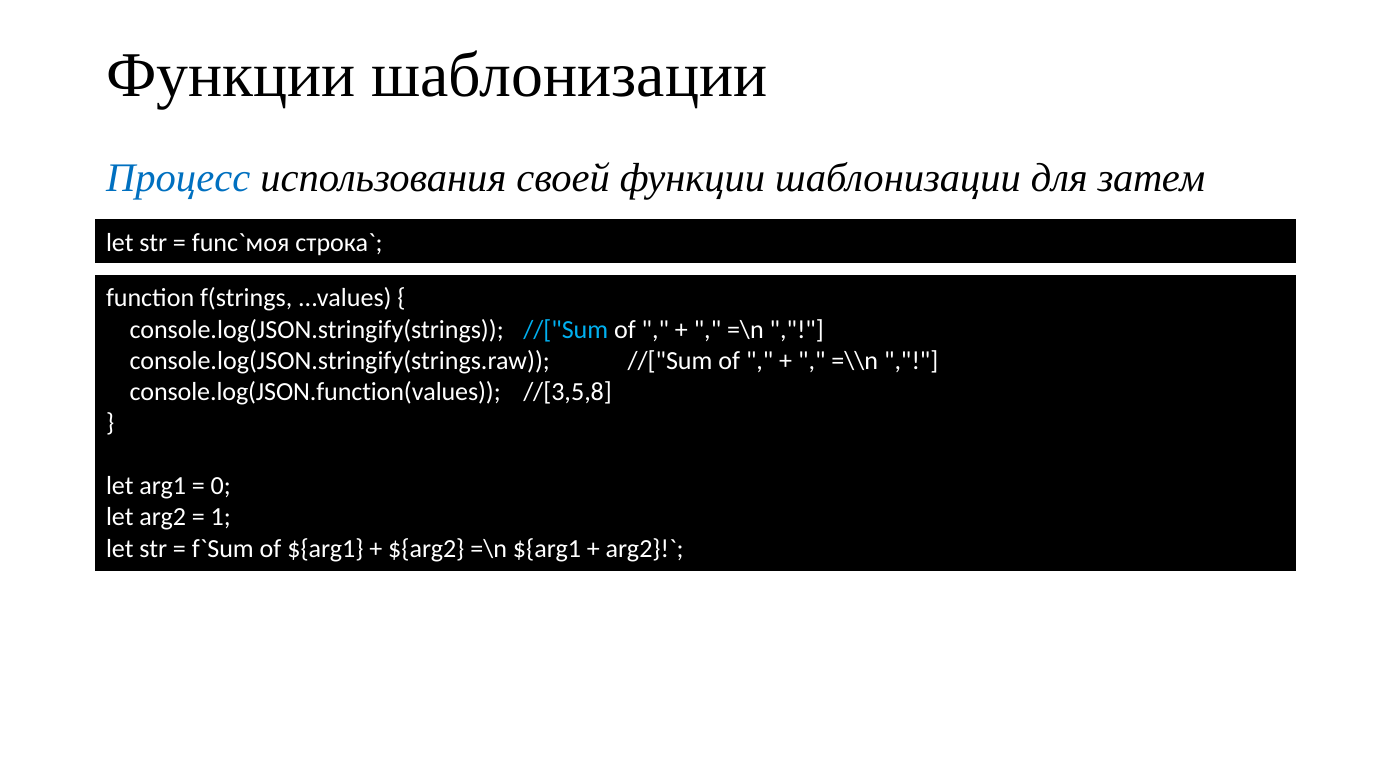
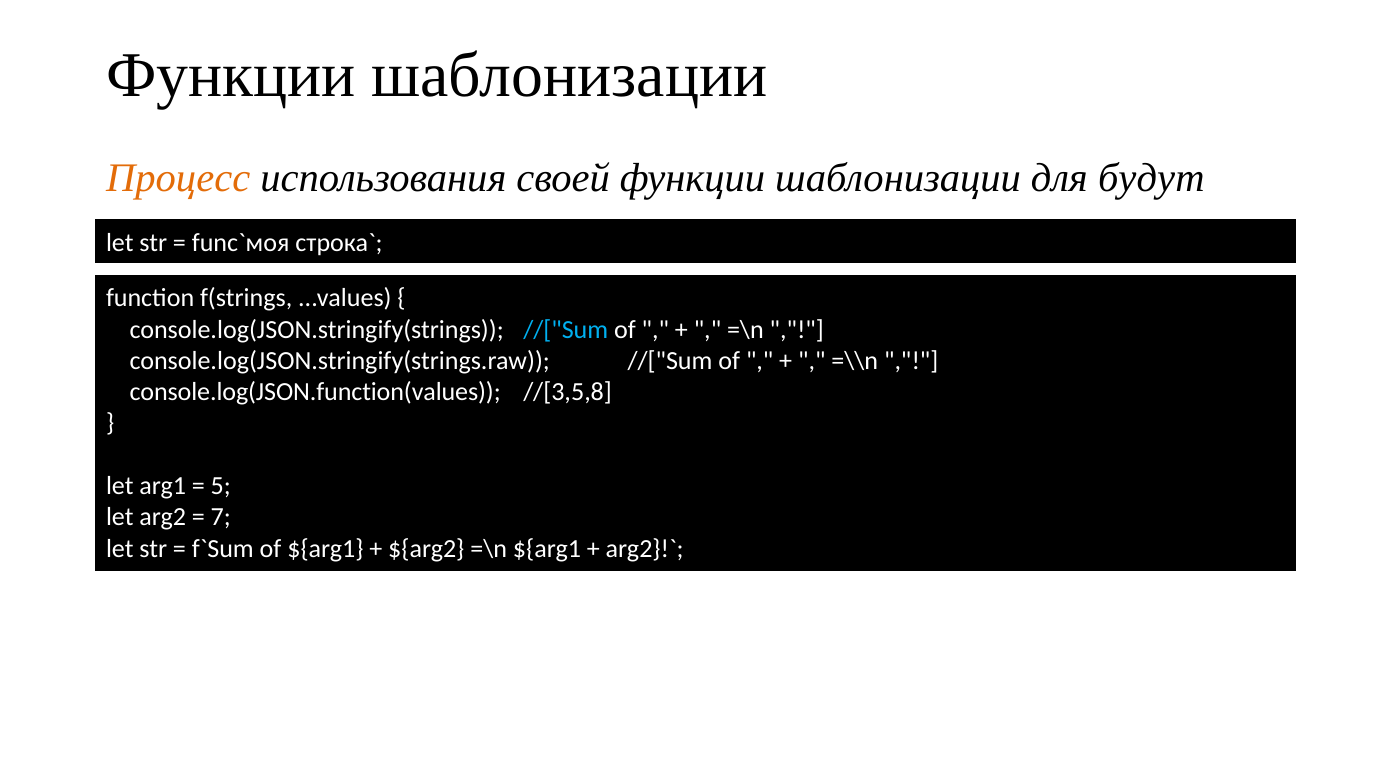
Процесс colour: blue -> orange (178, 178)
затем: затем -> будут (1151, 178)
0: 0 -> 5 (221, 486)
1: 1 -> 7 (221, 517)
